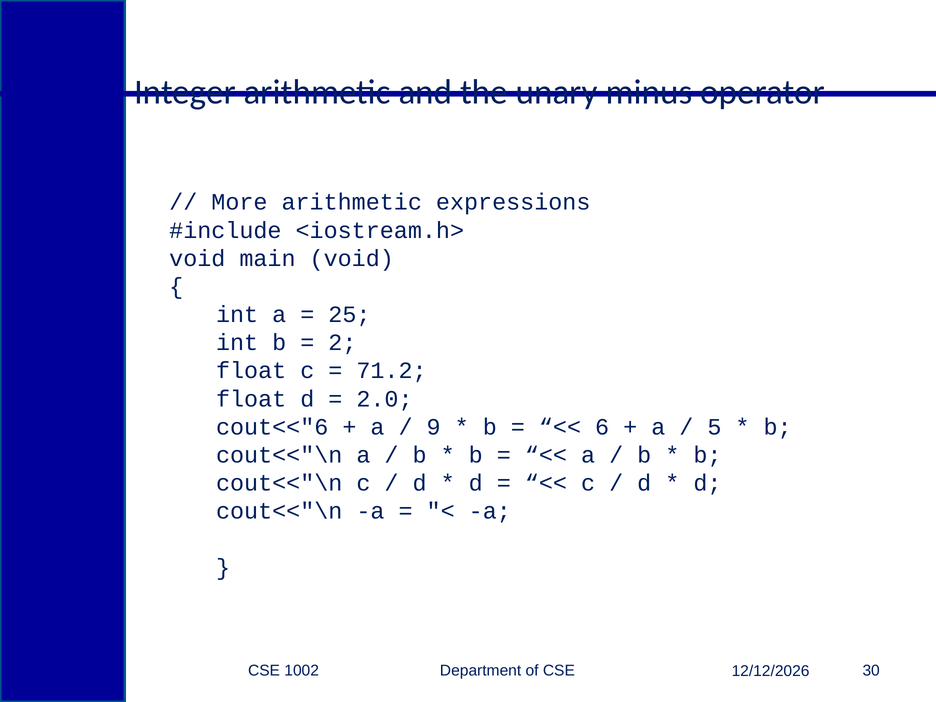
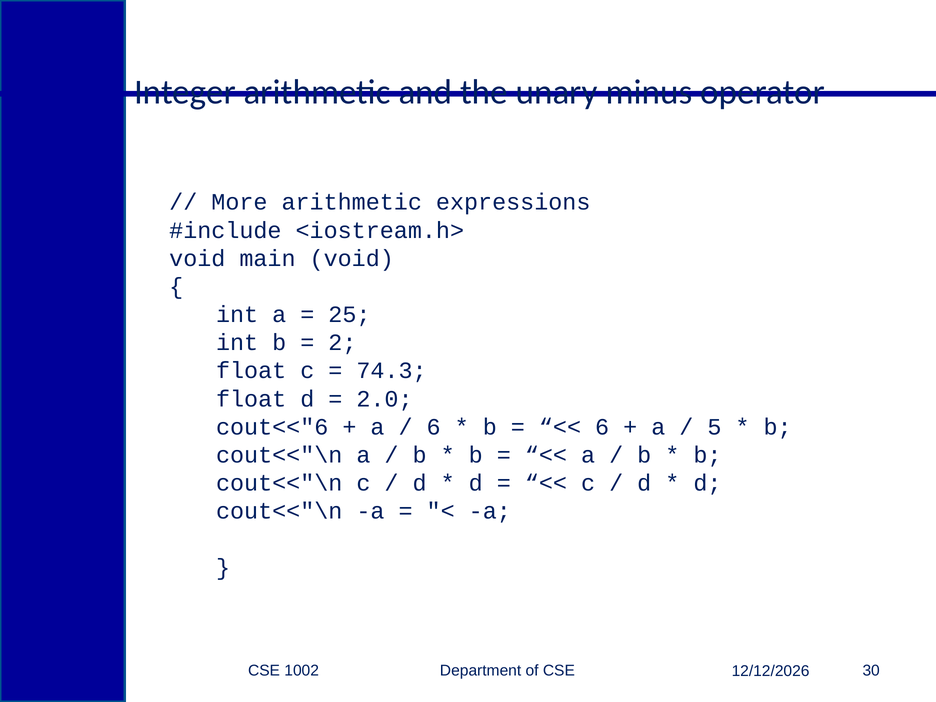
71.2: 71.2 -> 74.3 (392, 371)
9: 9 -> 6 (434, 427)
